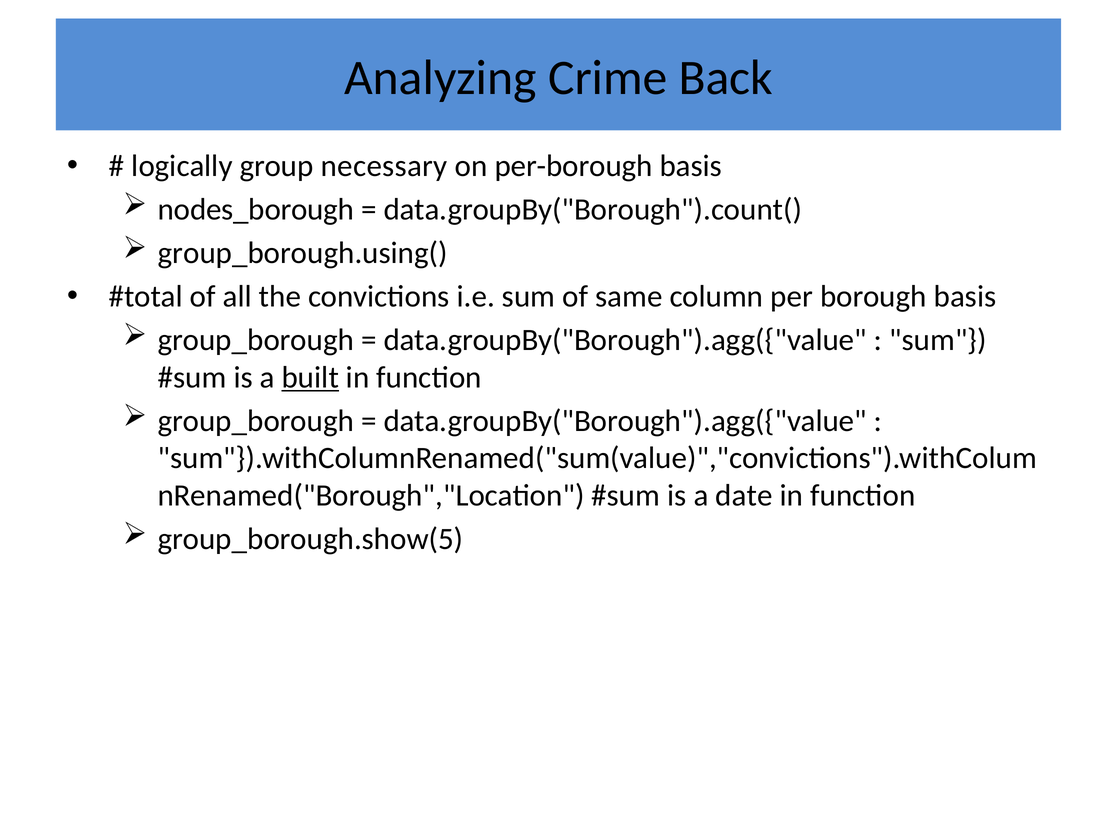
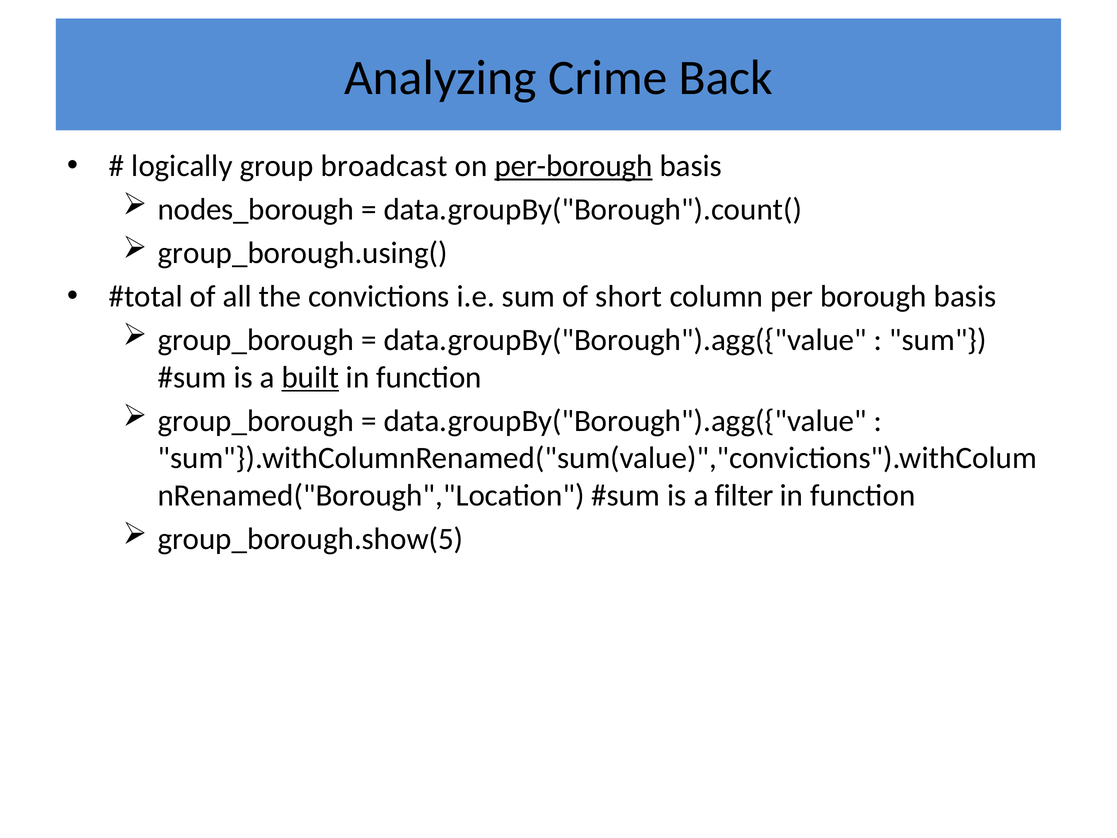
necessary: necessary -> broadcast (384, 166)
per-borough underline: none -> present (574, 166)
same: same -> short (629, 297)
date: date -> filter (744, 495)
